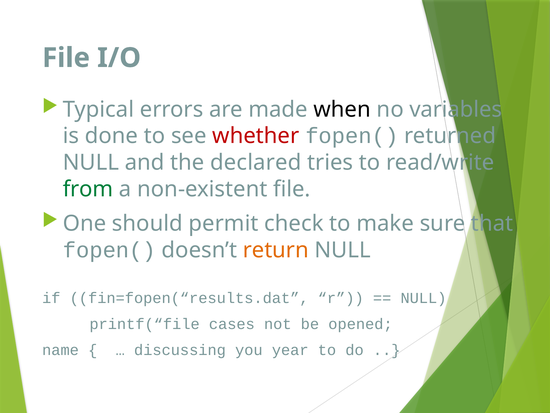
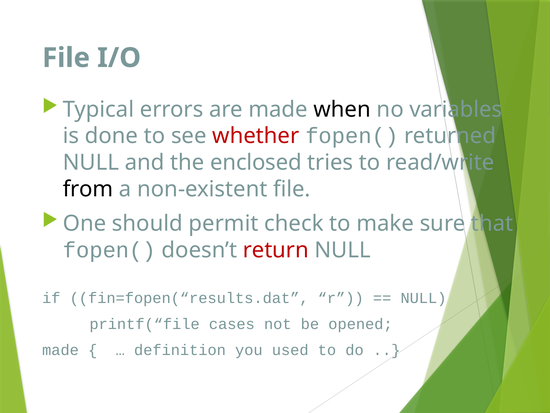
declared: declared -> enclosed (256, 162)
from colour: green -> black (88, 189)
return colour: orange -> red (276, 250)
name: name -> made (61, 350)
discussing: discussing -> definition (180, 350)
year: year -> used (290, 350)
